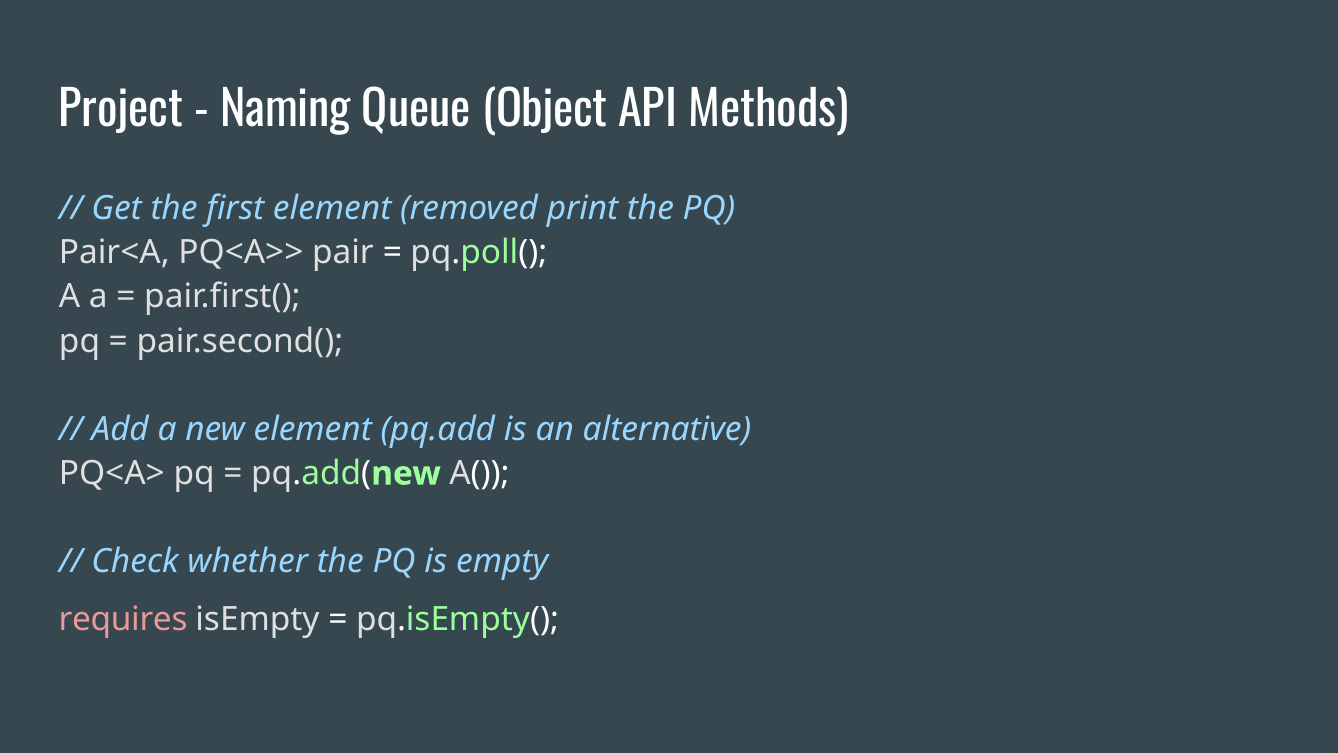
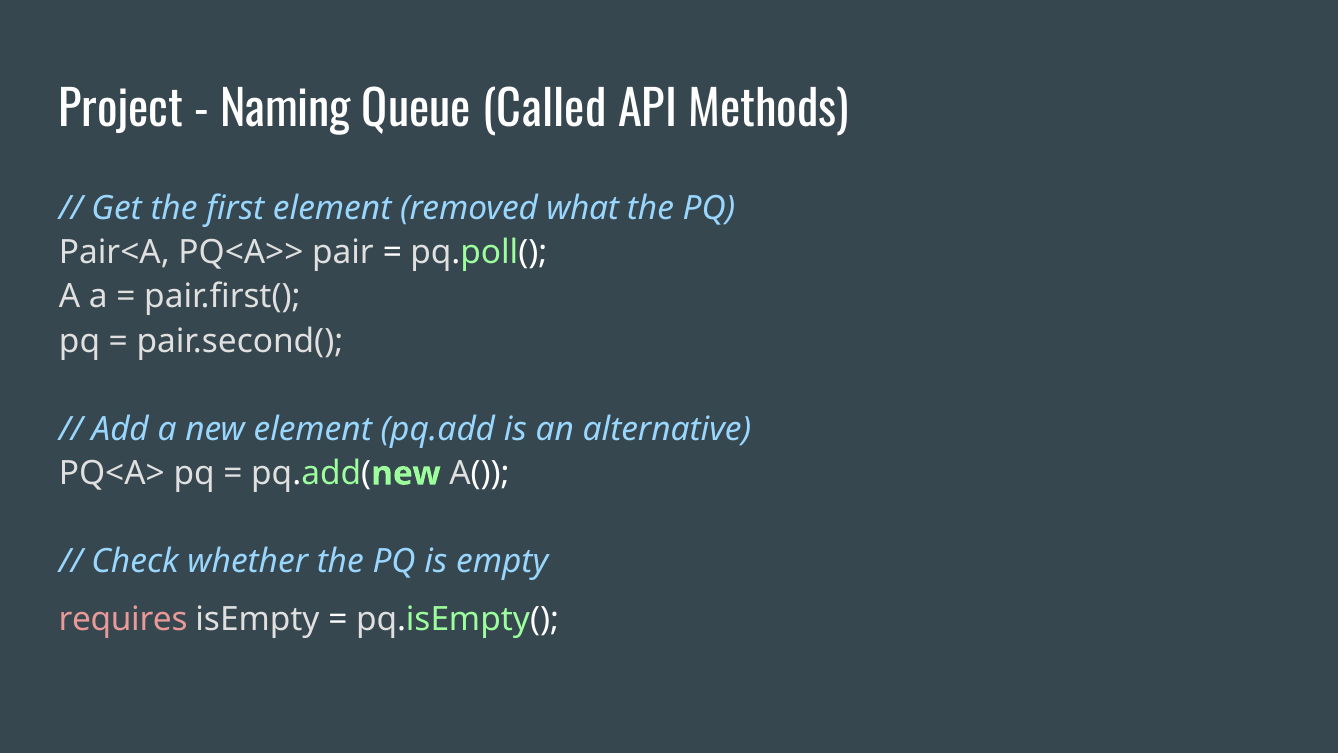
Object: Object -> Called (545, 111)
print: print -> what (583, 208)
